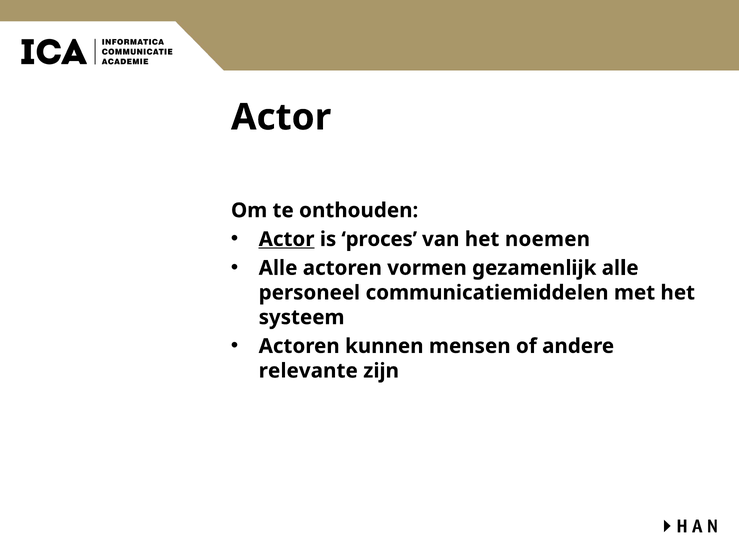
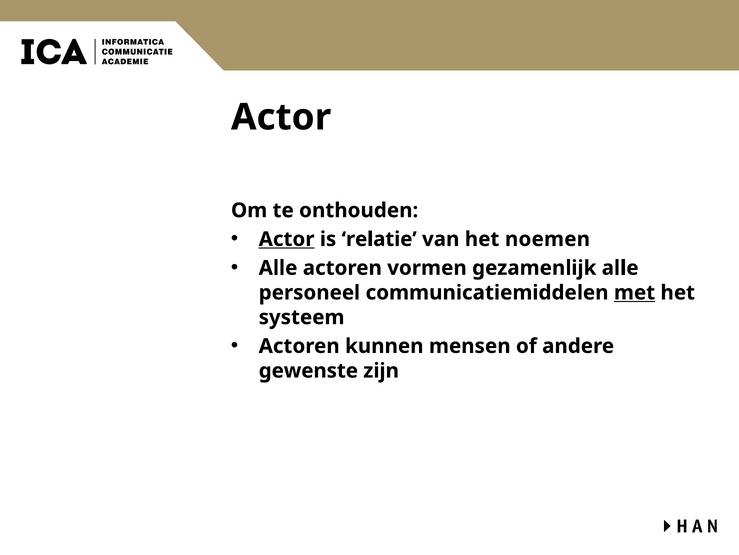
proces: proces -> relatie (379, 239)
met underline: none -> present (635, 292)
relevante: relevante -> gewenste (308, 370)
